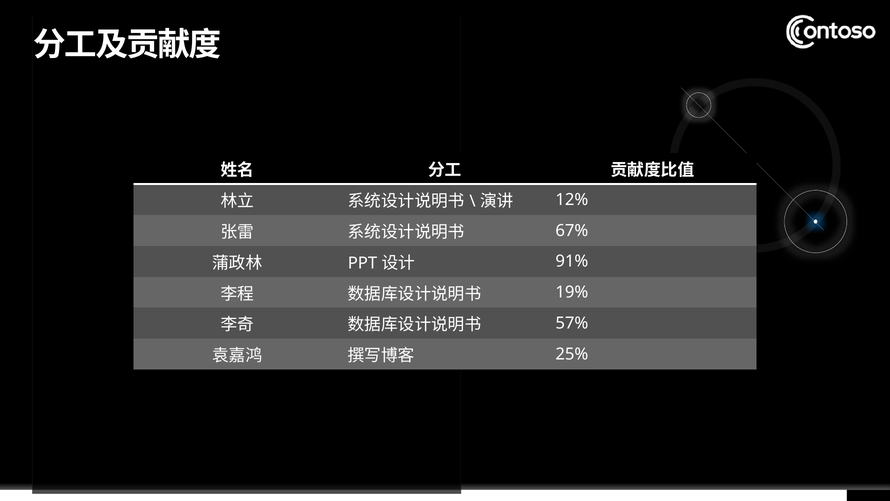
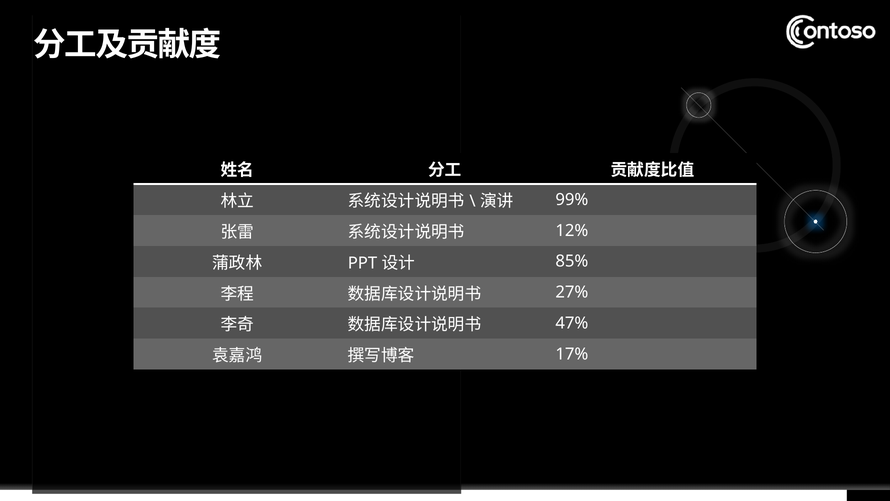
12%: 12% -> 99% (572, 199)
67%: 67% -> 12% (572, 230)
91%: 91% -> 85% (572, 261)
19%: 19% -> 27% (572, 292)
57%: 57% -> 47% (572, 323)
25%: 25% -> 17% (572, 354)
